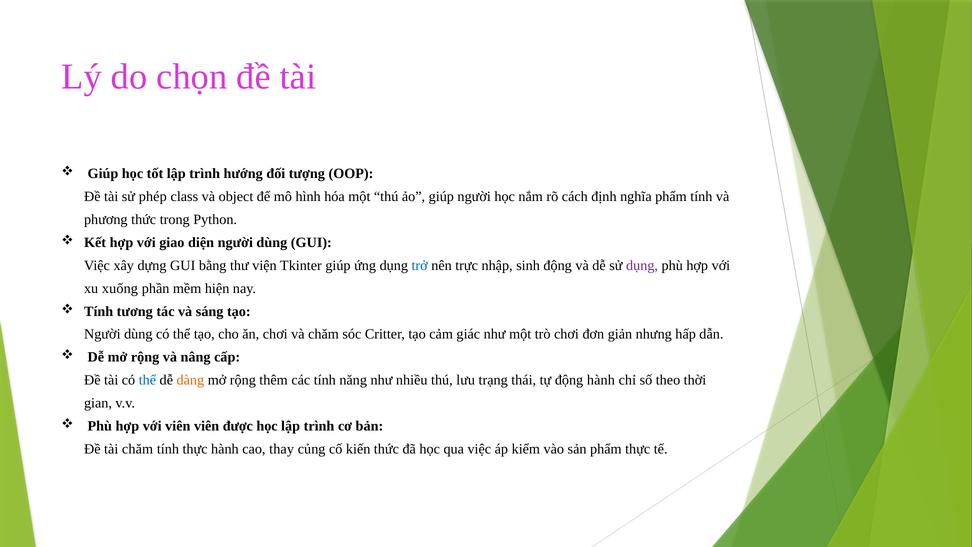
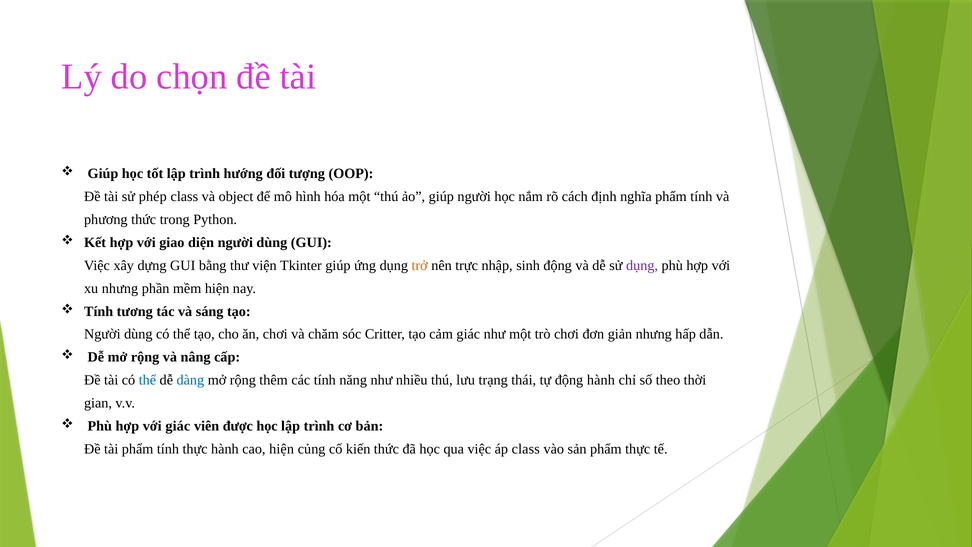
trở colour: blue -> orange (420, 265)
xu xuống: xuống -> nhưng (120, 288)
dàng colour: orange -> blue (190, 380)
với viên: viên -> giác (178, 426)
tài chăm: chăm -> phẩm (138, 449)
cao thay: thay -> hiện (282, 449)
áp kiểm: kiểm -> class (526, 449)
